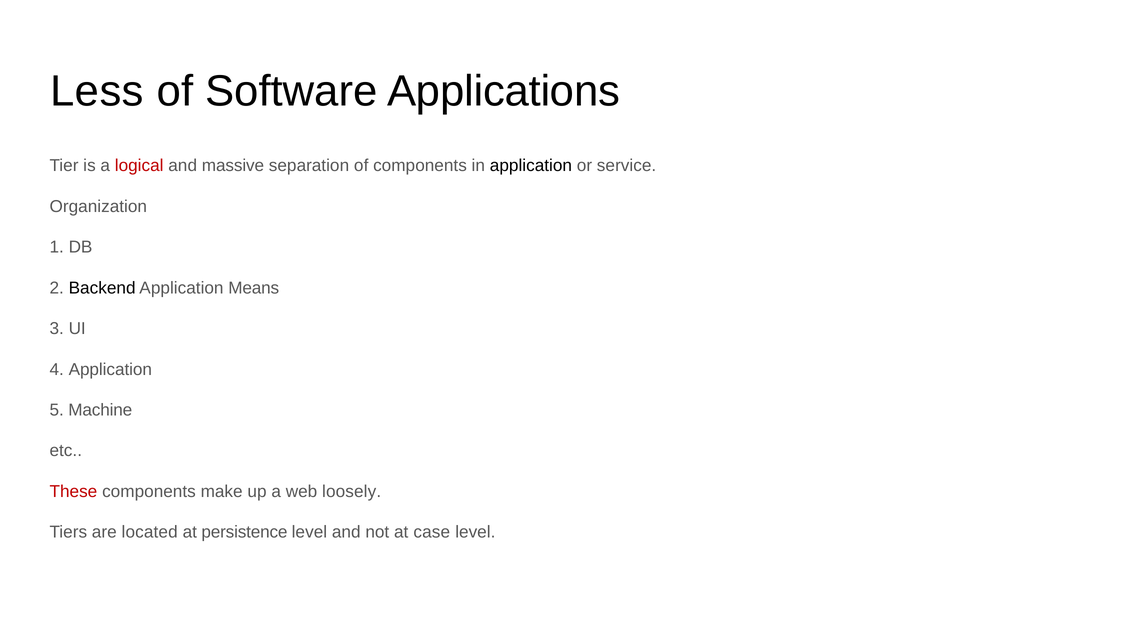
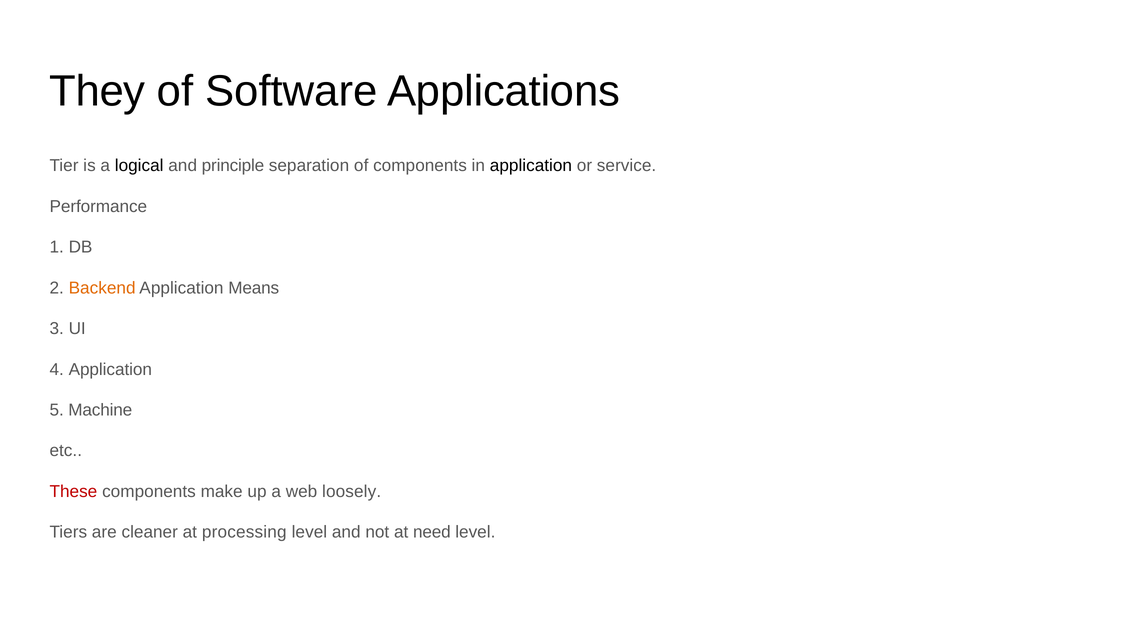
Less: Less -> They (97, 91)
logical colour: red -> black (139, 166)
massive: massive -> principle (233, 166)
Organization: Organization -> Performance (98, 206)
Backend colour: black -> orange (102, 288)
located: located -> cleaner (150, 532)
persistence: persistence -> processing (244, 532)
case: case -> need (432, 532)
